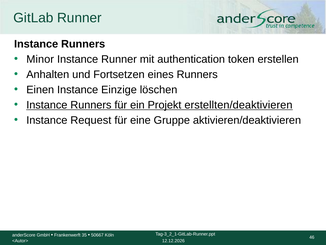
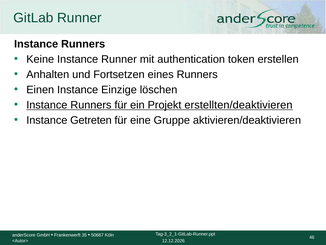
Minor: Minor -> Keine (40, 59)
Request: Request -> Getreten (91, 120)
